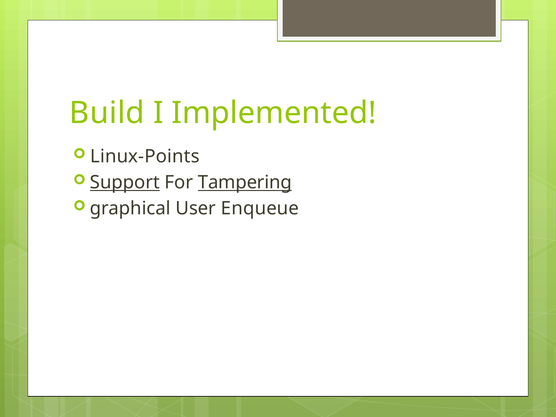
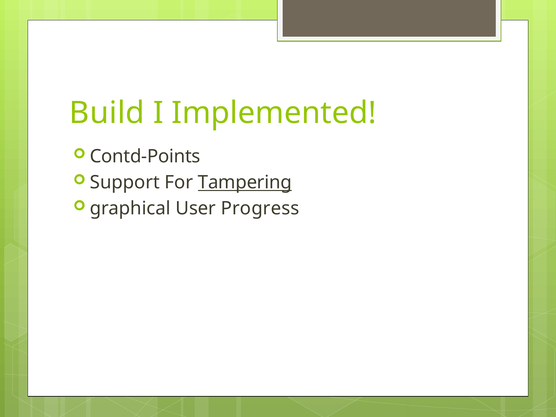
Linux-Points: Linux-Points -> Contd-Points (145, 157)
Support underline: present -> none (125, 182)
Enqueue: Enqueue -> Progress (260, 208)
